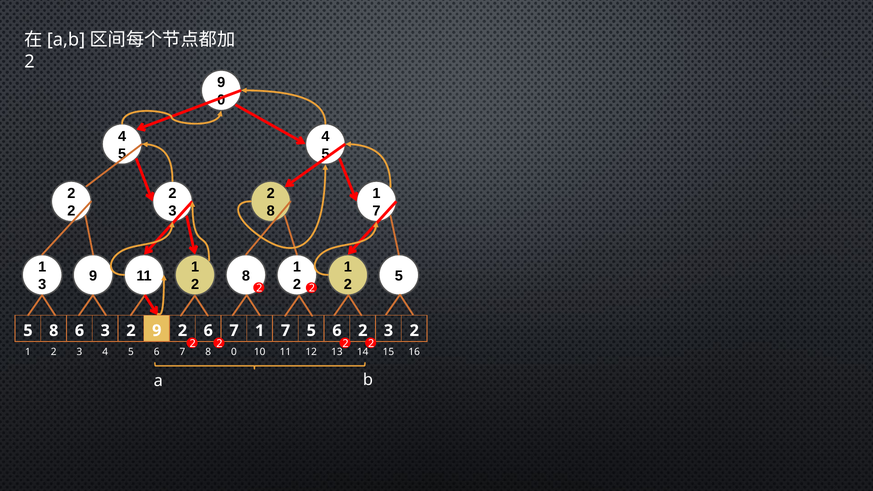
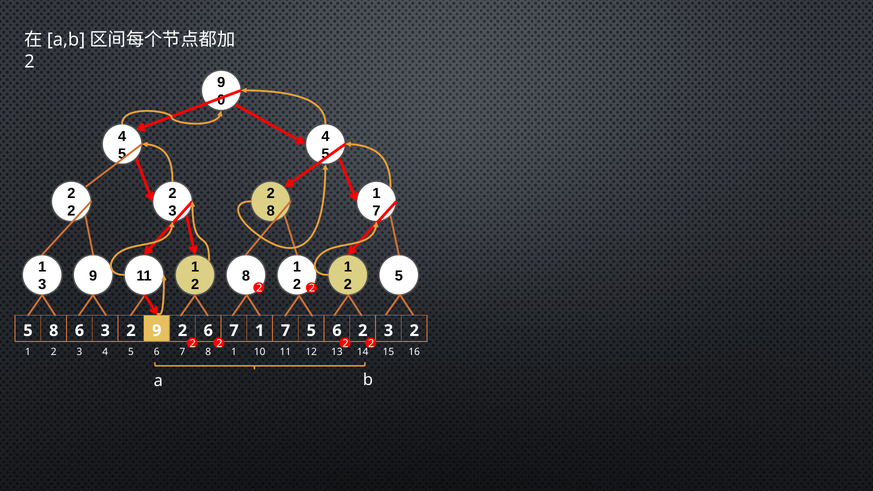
7 8 0: 0 -> 1 (234, 352)
